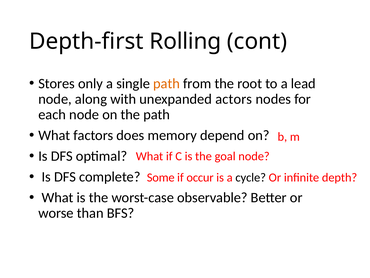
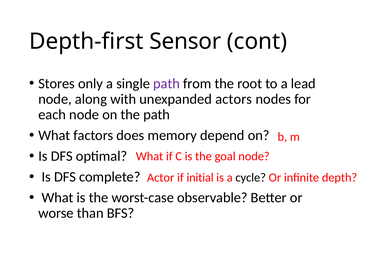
Rolling: Rolling -> Sensor (185, 41)
path colour: orange -> purple (167, 83)
Some: Some -> Actor (161, 177)
occur: occur -> initial (200, 177)
